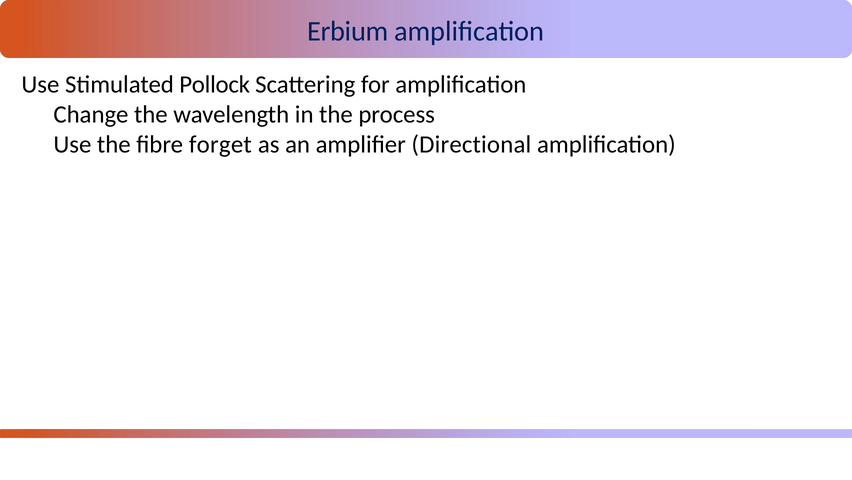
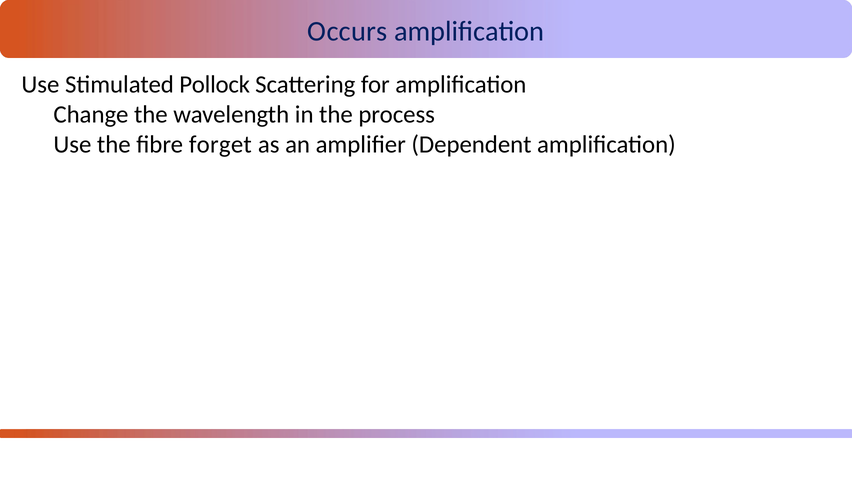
Erbium: Erbium -> Occurs (347, 31)
Directional: Directional -> Dependent (471, 144)
